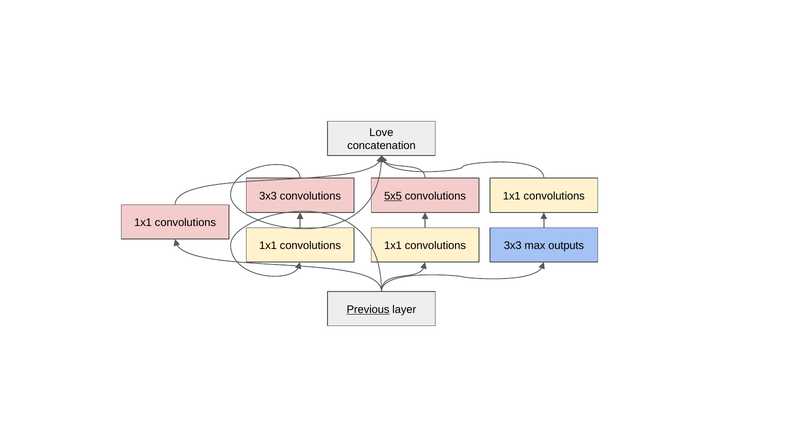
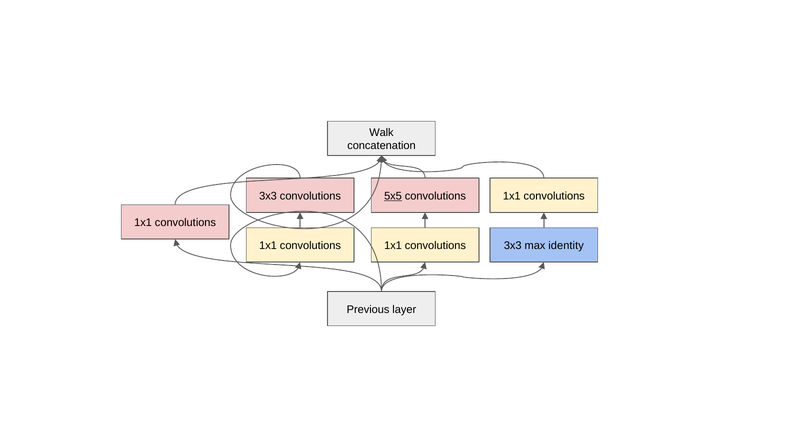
Love: Love -> Walk (381, 132)
outputs: outputs -> identity (566, 245)
Previous underline: present -> none (368, 309)
